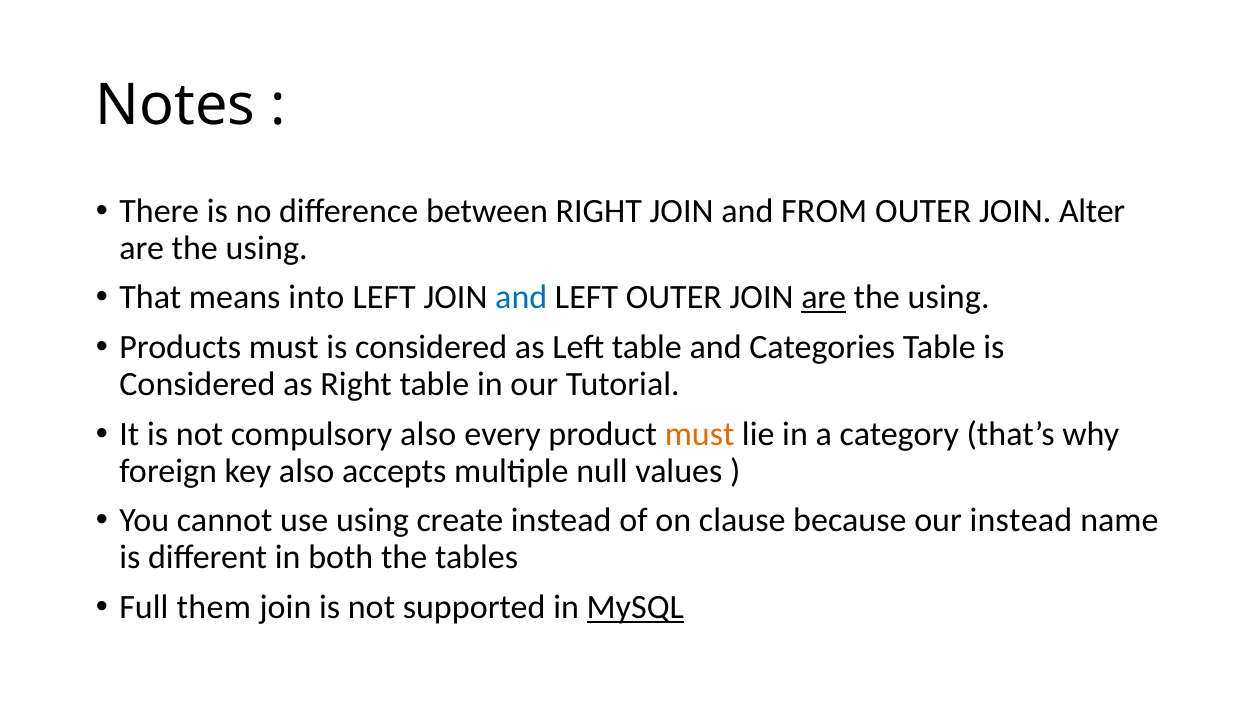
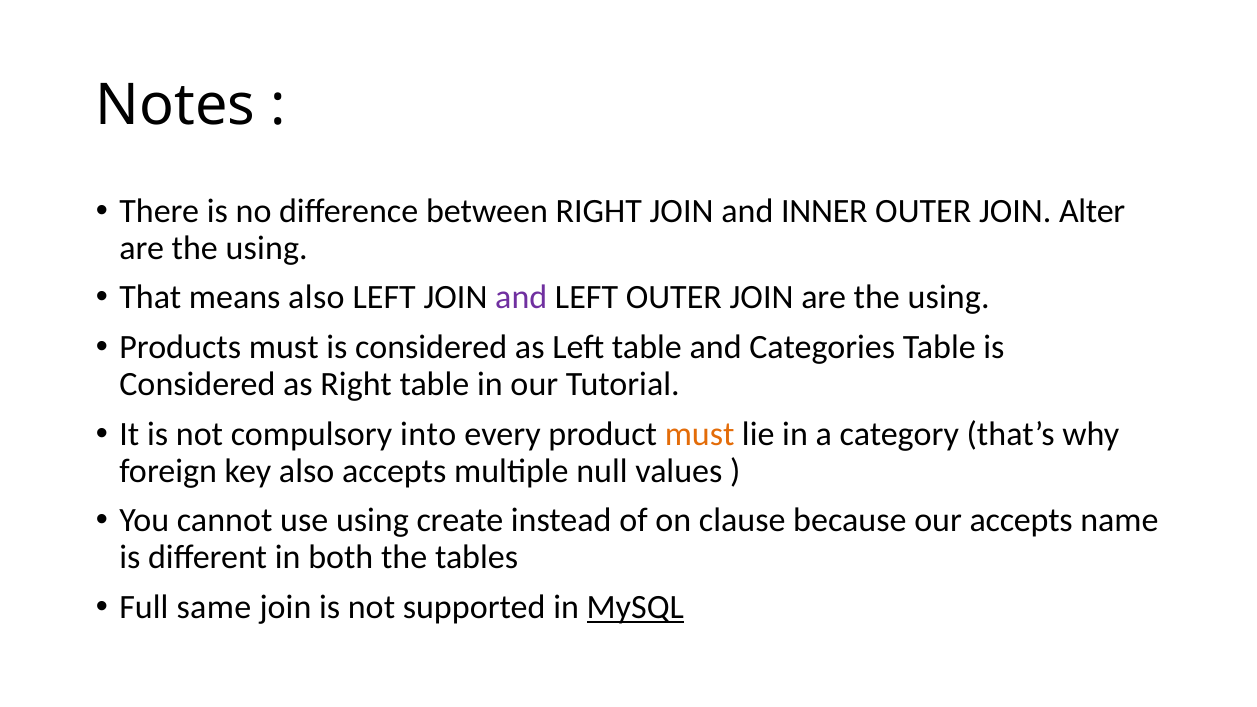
FROM: FROM -> INNER (824, 211)
means into: into -> also (316, 298)
and colour: blue -> purple (521, 298)
are underline: present -> none (824, 298)
compulsory also: also -> into (428, 434)
our instead: instead -> accepts (1021, 521)
them: them -> same (214, 607)
